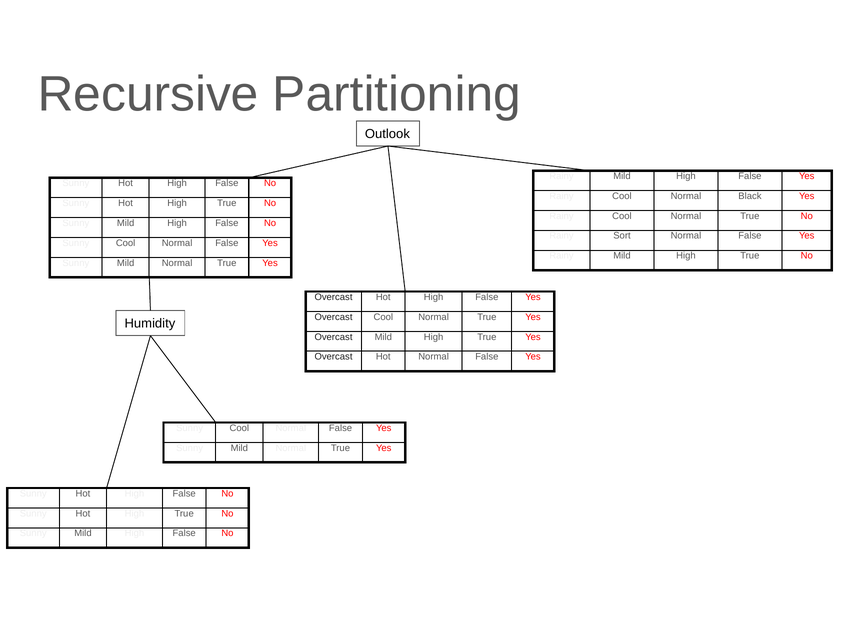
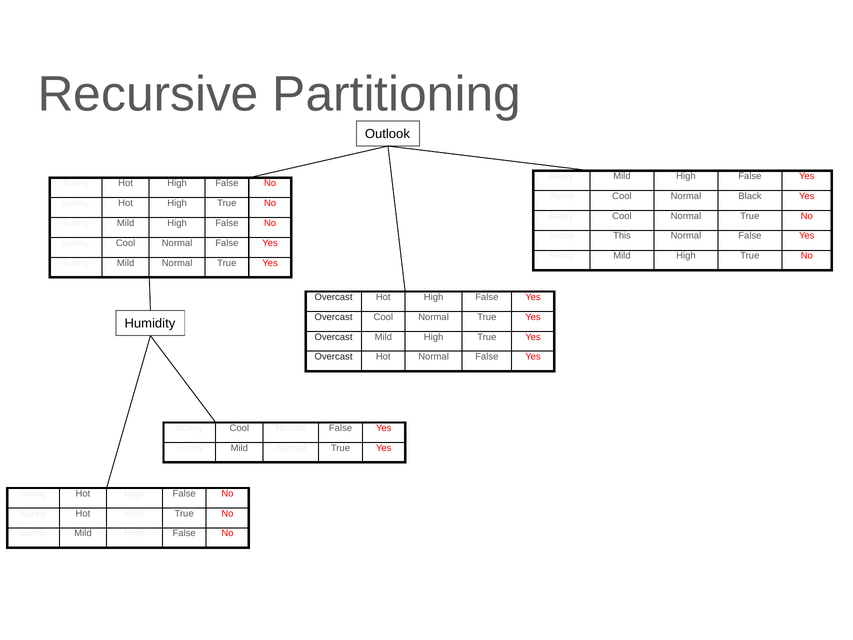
Sort: Sort -> This (622, 236)
